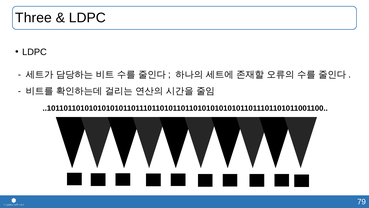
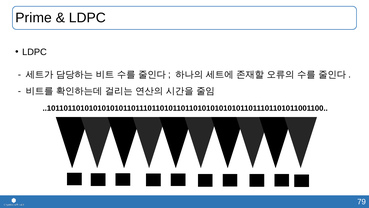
Three: Three -> Prime (34, 18)
